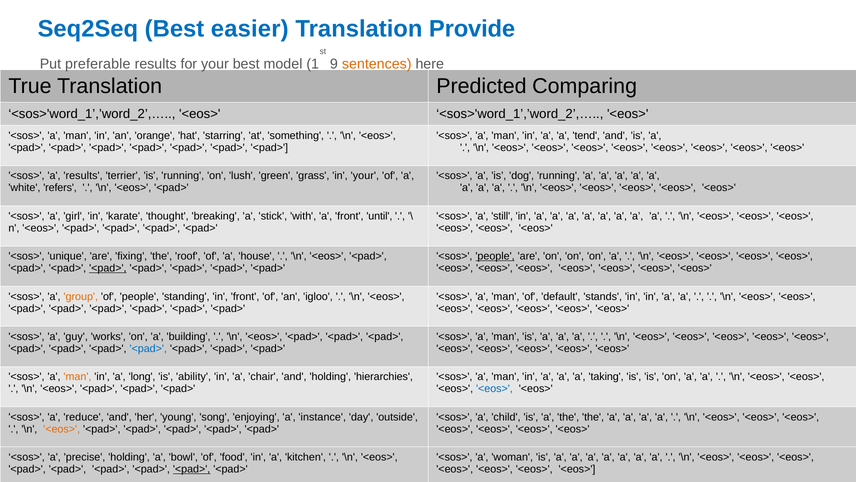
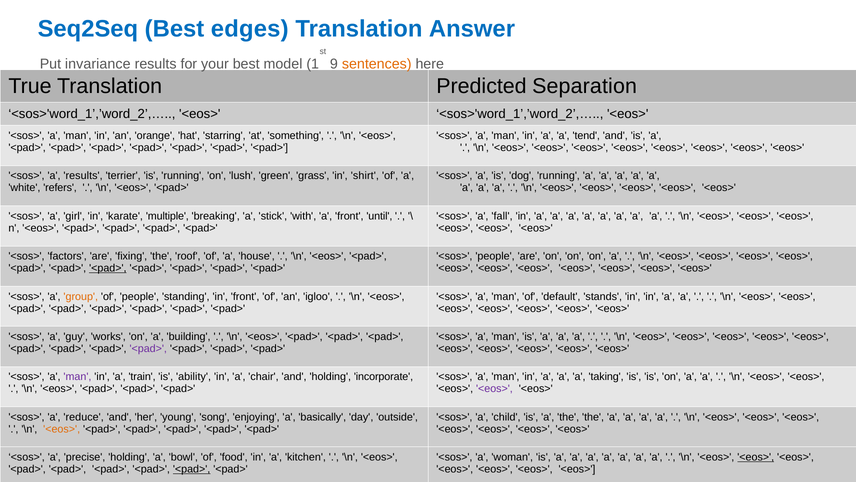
easier: easier -> edges (250, 29)
Provide: Provide -> Answer (472, 29)
preferable: preferable -> invariance (98, 64)
Comparing: Comparing -> Separation (585, 86)
in your: your -> shirt (365, 176)
thought: thought -> multiple (167, 216)
still: still -> fall (502, 216)
unique: unique -> factors (67, 256)
people underline: present -> none (495, 256)
<pad> colour: blue -> purple (148, 348)
man colour: orange -> purple (77, 376)
long: long -> train (142, 376)
hierarchies: hierarchies -> incorporate (383, 376)
<eos> colour: blue -> purple (494, 388)
instance: instance -> basically (322, 417)
<eos> underline: none -> present (756, 457)
